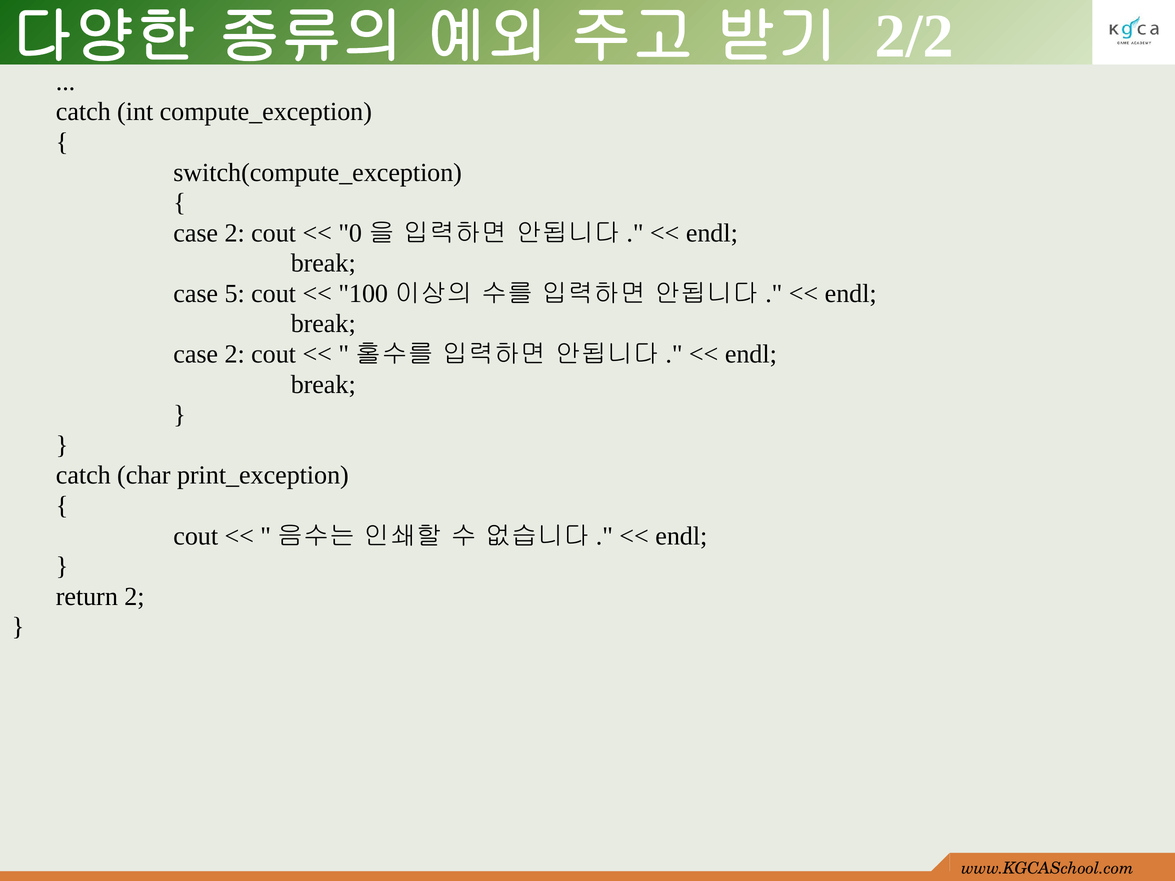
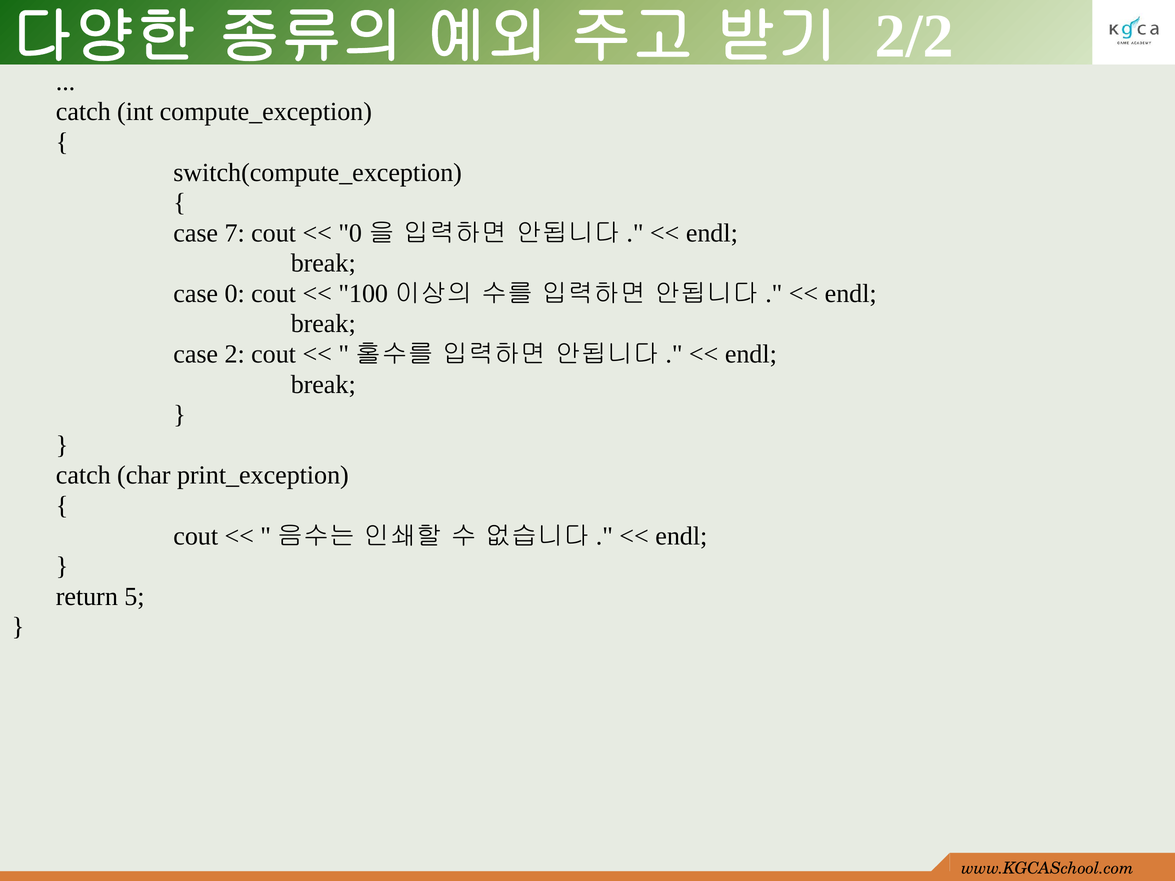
2: 2 -> 7 (235, 233)
case 5: 5 -> 0 (235, 294)
return 2: 2 -> 5 (134, 597)
